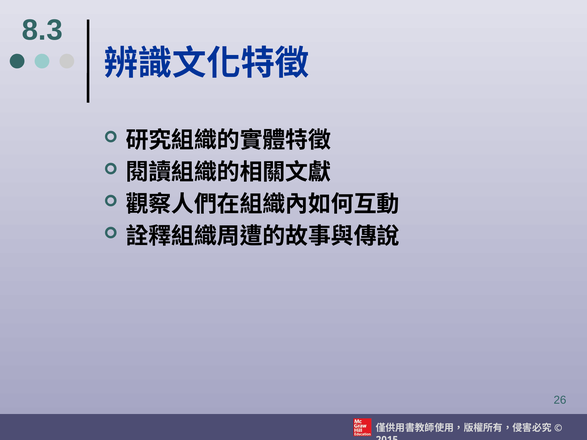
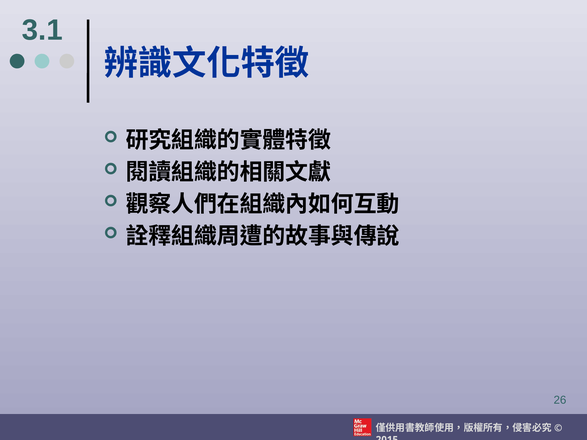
8.3: 8.3 -> 3.1 (42, 30)
